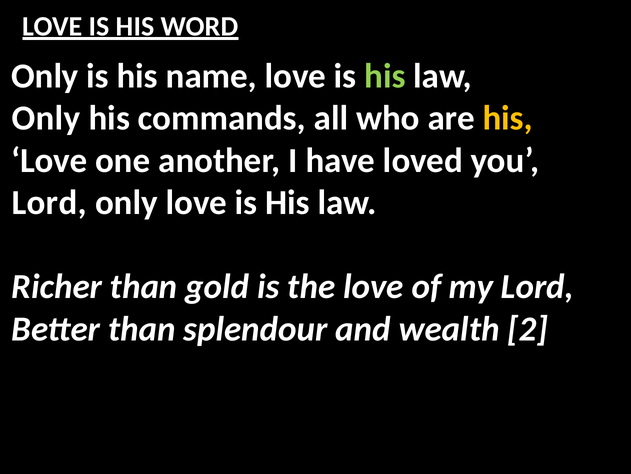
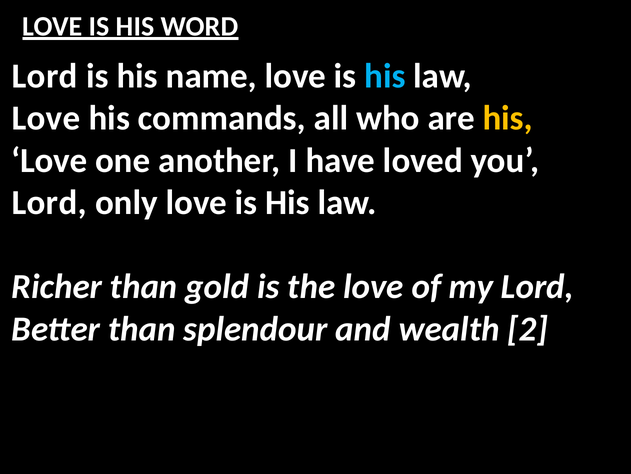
Only: Only -> Lord (45, 76)
his colour: light green -> light blue (385, 76)
Only: Only -> Love (46, 118)
